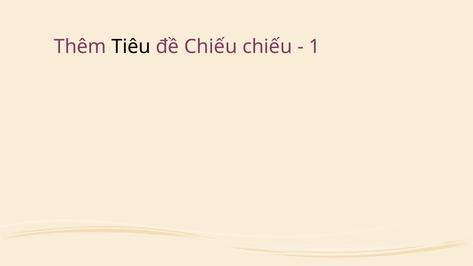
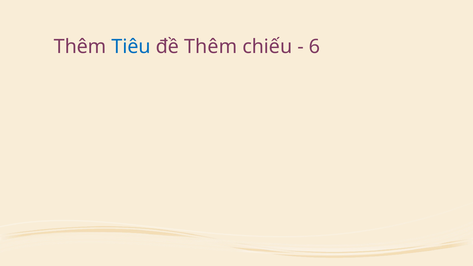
Tiêu colour: black -> blue (131, 47)
đề Chiếu: Chiếu -> Thêm (211, 47)
1: 1 -> 6 (314, 47)
